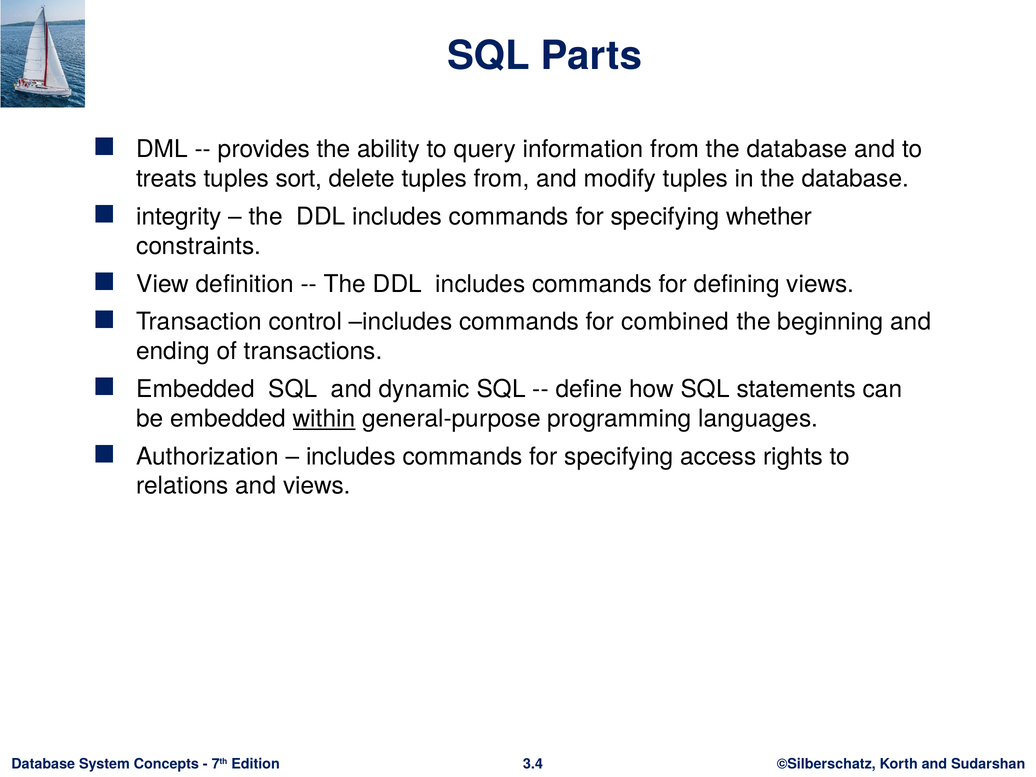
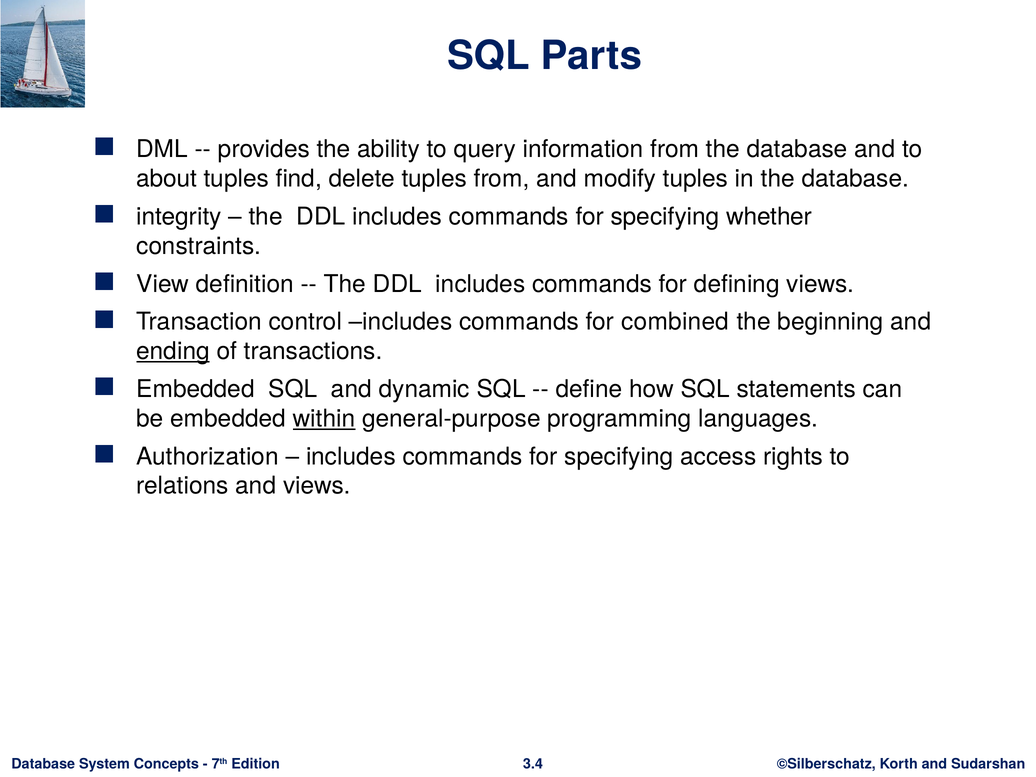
treats: treats -> about (167, 179)
sort: sort -> find (299, 179)
ending underline: none -> present (173, 351)
